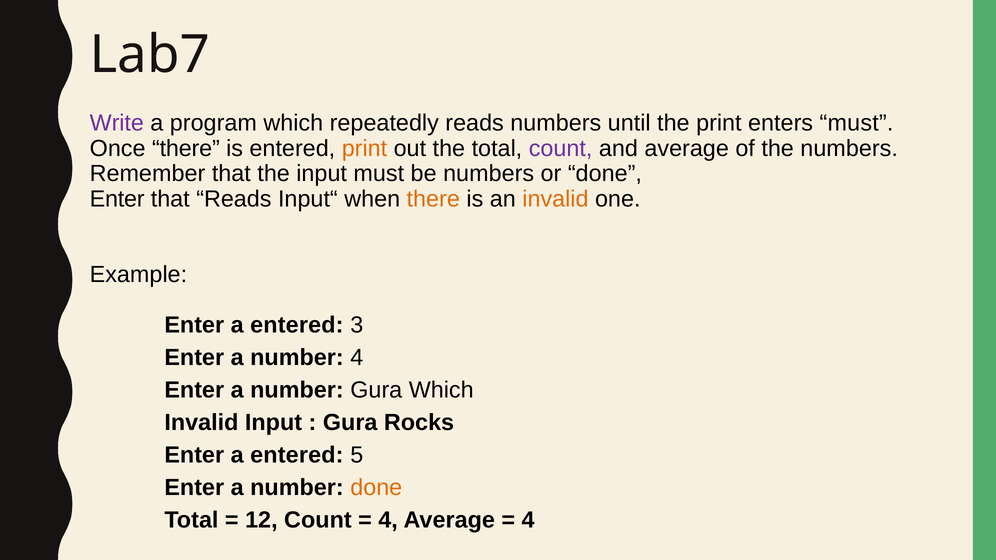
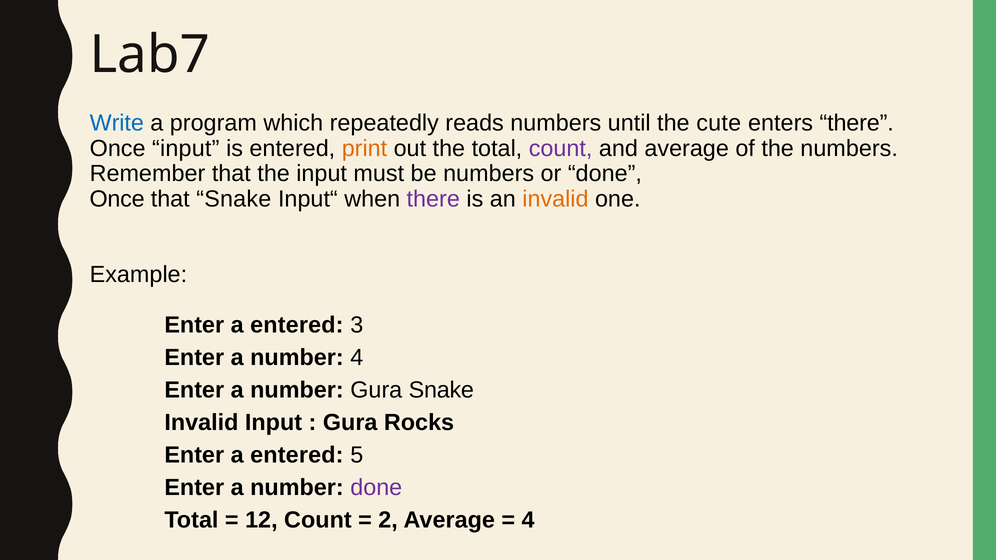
Write colour: purple -> blue (117, 123)
the print: print -> cute (719, 123)
enters must: must -> there (857, 123)
Once there: there -> input (186, 149)
Enter: Enter -> Once (117, 199)
that Reads: Reads -> Snake (234, 199)
there colour: orange -> purple (433, 199)
Gura Which: Which -> Snake (441, 390)
done colour: orange -> purple (376, 488)
4: 4 -> 2 (388, 520)
